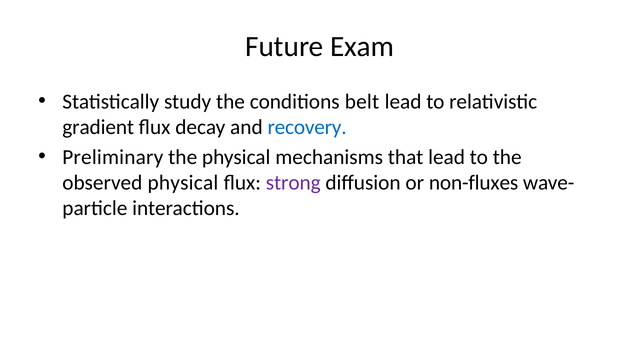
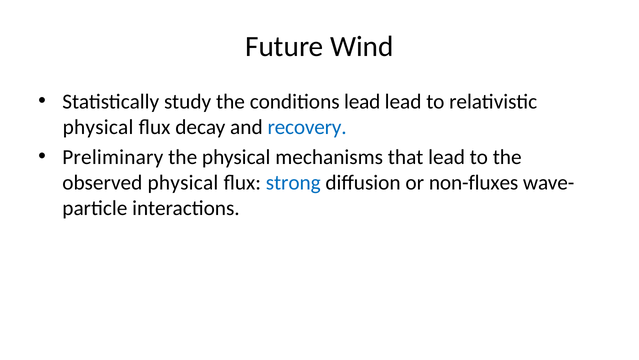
Exam: Exam -> Wind (362, 46)
conditions belt: belt -> lead (362, 101)
gradient: gradient -> physical (98, 127)
strong colour: purple -> blue (293, 182)
